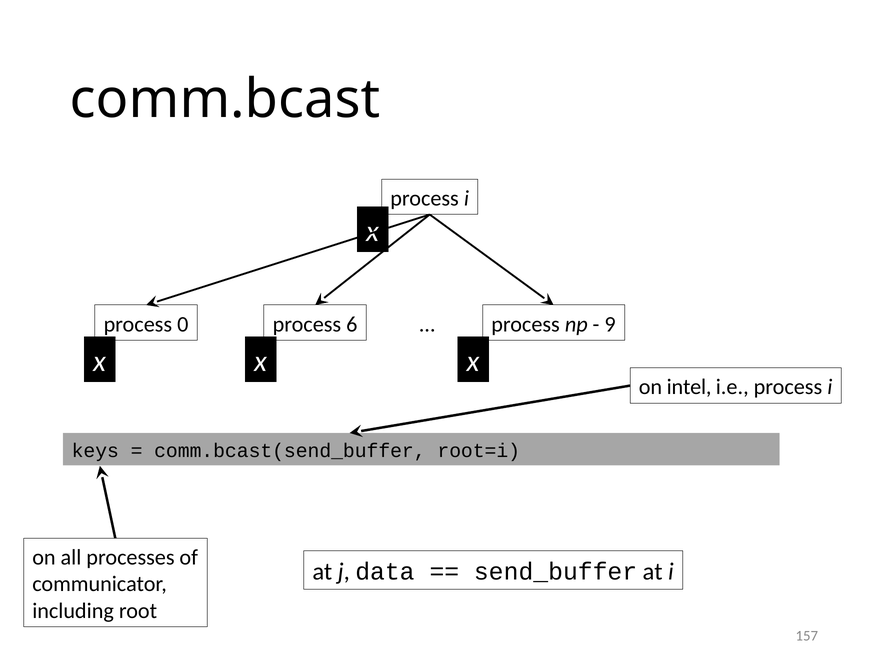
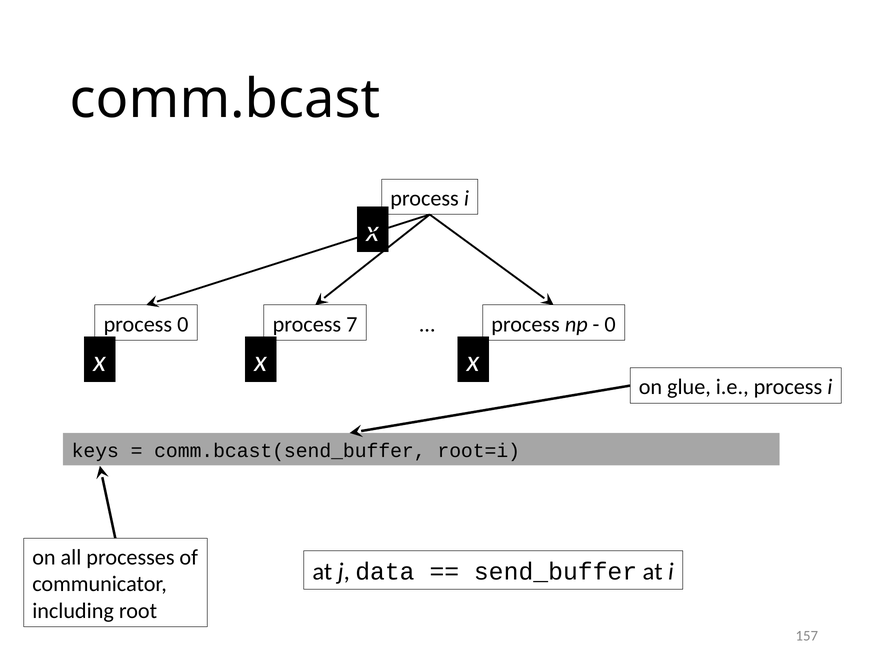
6: 6 -> 7 (352, 324)
9: 9 -> 0 (610, 324)
intel: intel -> glue (689, 387)
